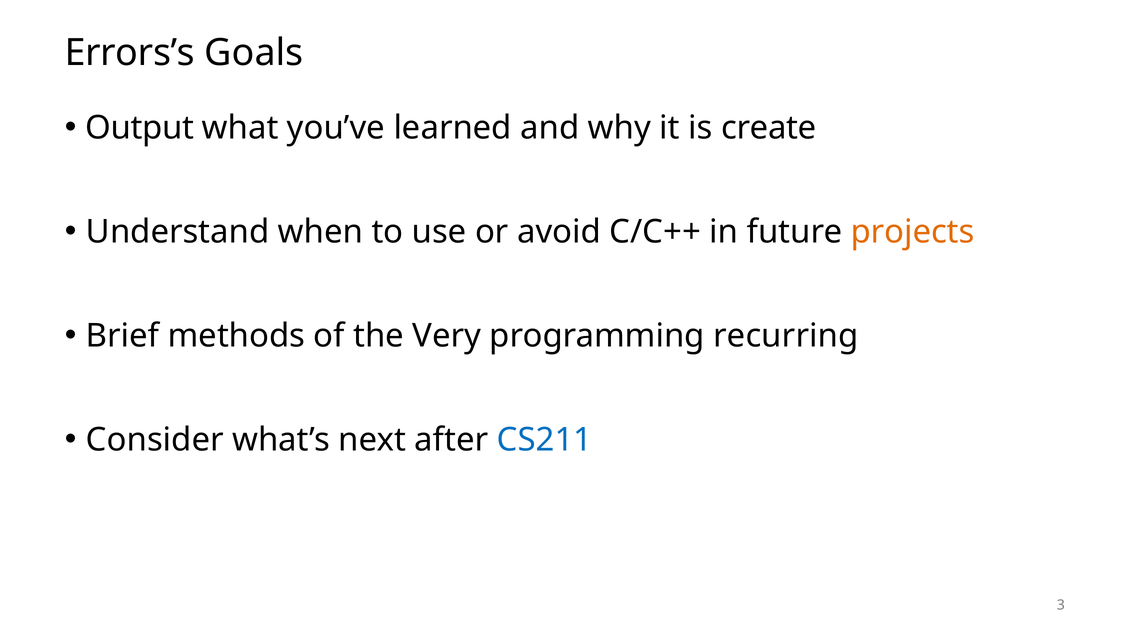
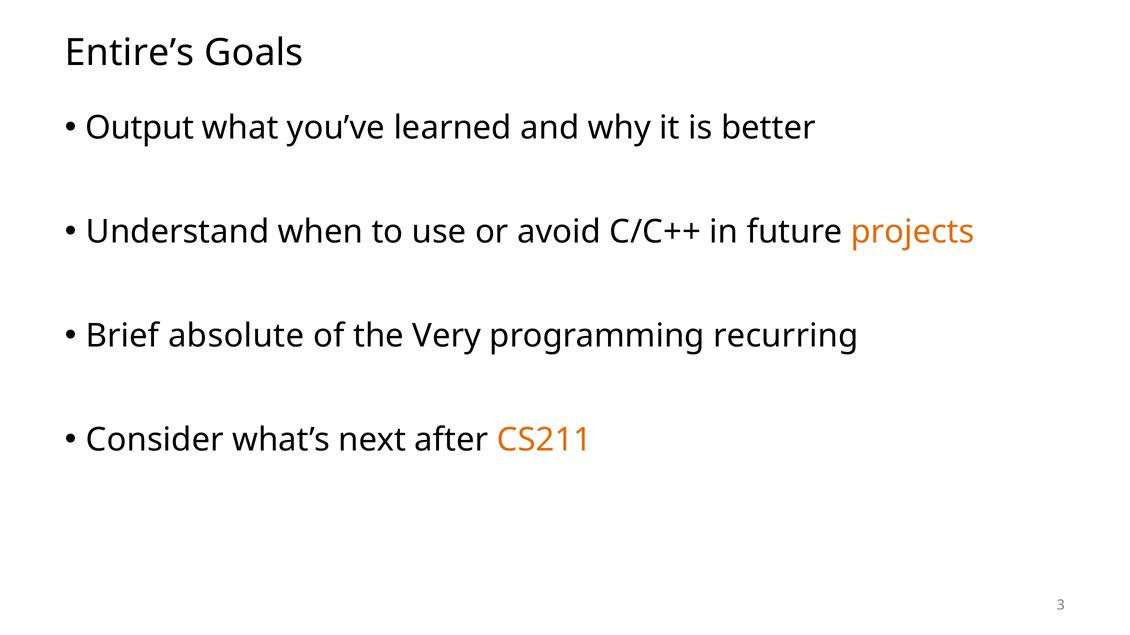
Errors’s: Errors’s -> Entire’s (130, 53)
create: create -> better (769, 128)
methods: methods -> absolute (236, 336)
CS211 colour: blue -> orange (545, 440)
